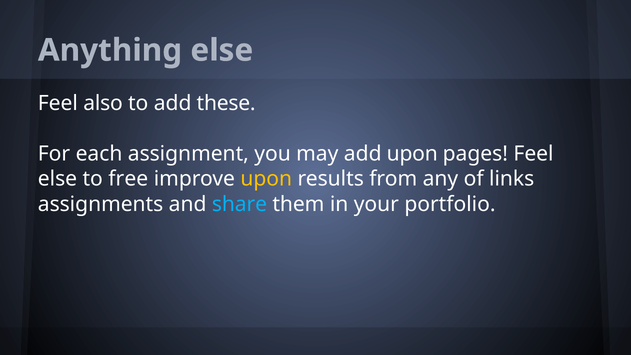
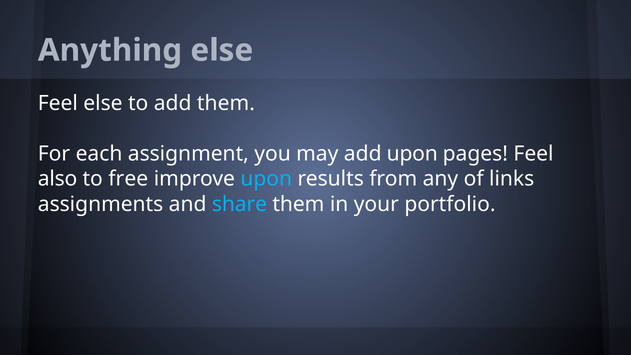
Feel also: also -> else (103, 103)
add these: these -> them (226, 103)
else: else -> also (58, 179)
upon colour: yellow -> light blue (266, 179)
